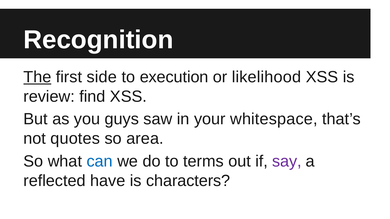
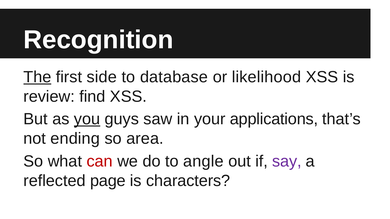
execution: execution -> database (174, 77)
you underline: none -> present (87, 119)
whitespace: whitespace -> applications (274, 119)
quotes: quotes -> ending (75, 139)
can colour: blue -> red (100, 162)
terms: terms -> angle (203, 162)
have: have -> page (108, 181)
